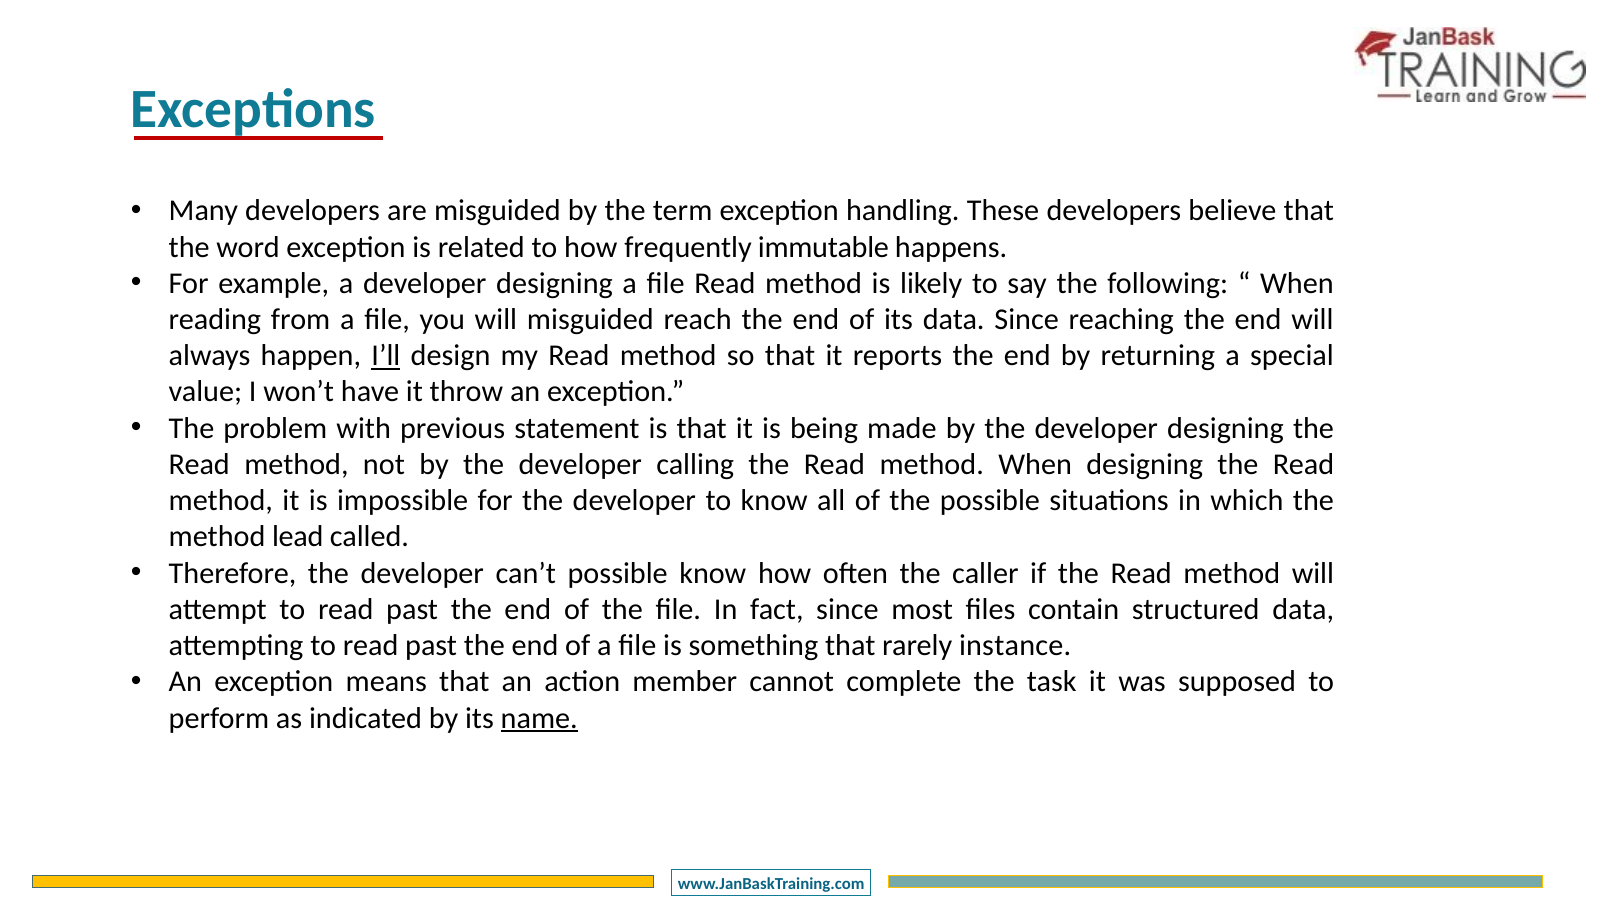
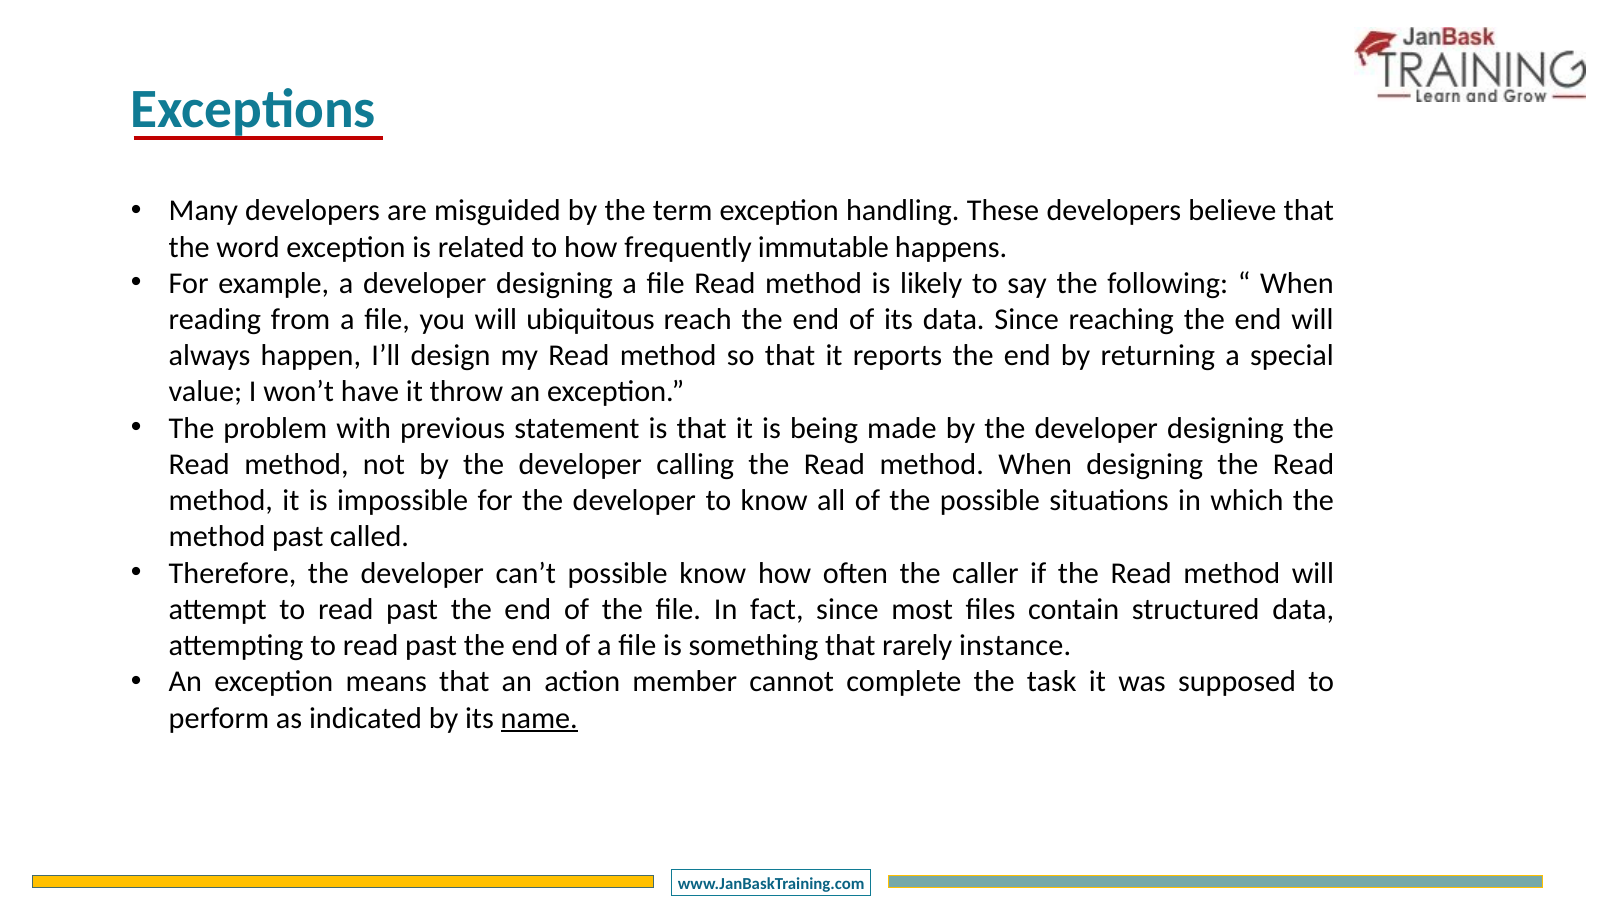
will misguided: misguided -> ubiquitous (590, 320)
I’ll underline: present -> none (386, 356)
method lead: lead -> past (298, 537)
